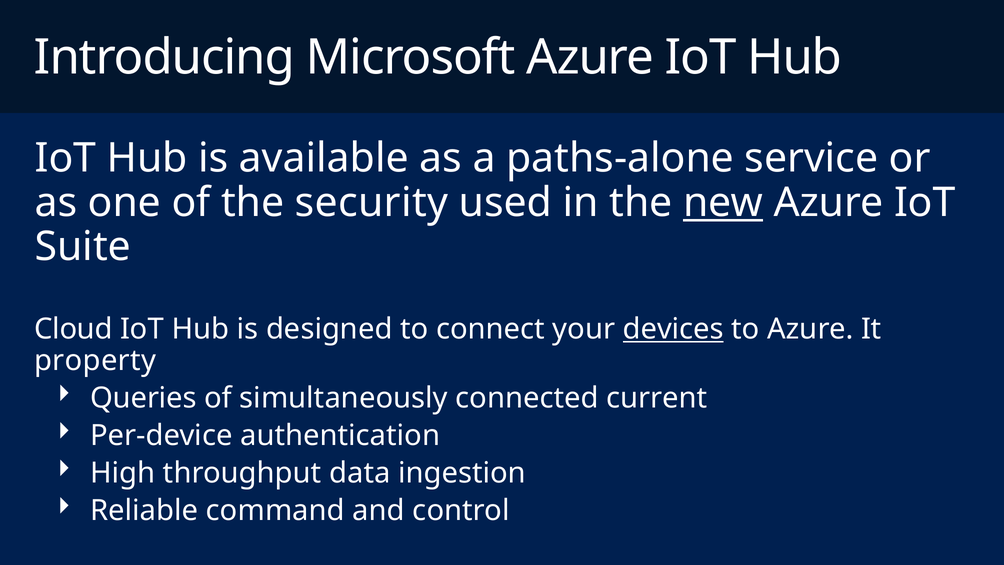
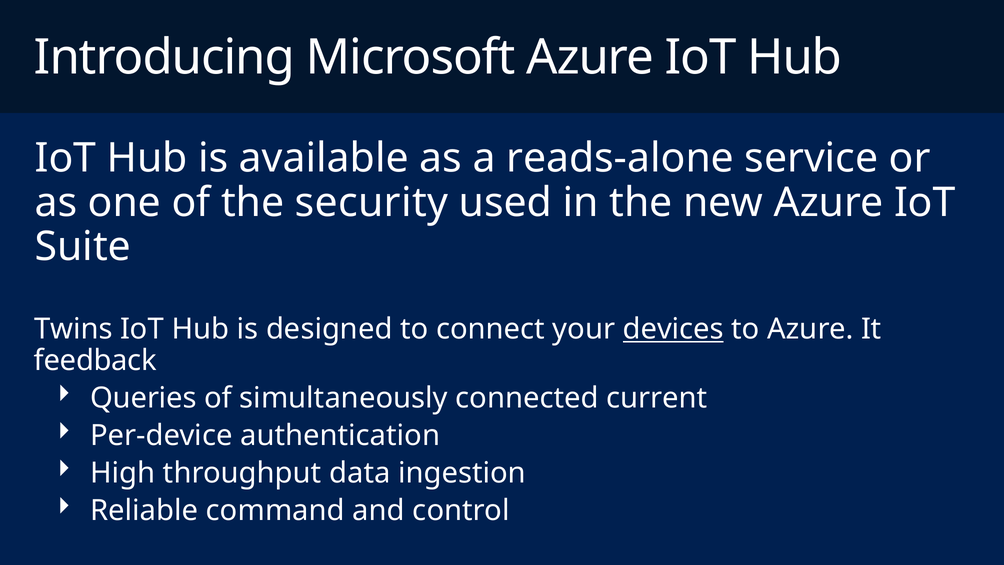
paths-alone: paths-alone -> reads-alone (620, 158)
new underline: present -> none (723, 202)
Cloud: Cloud -> Twins (73, 329)
property: property -> feedback (95, 361)
